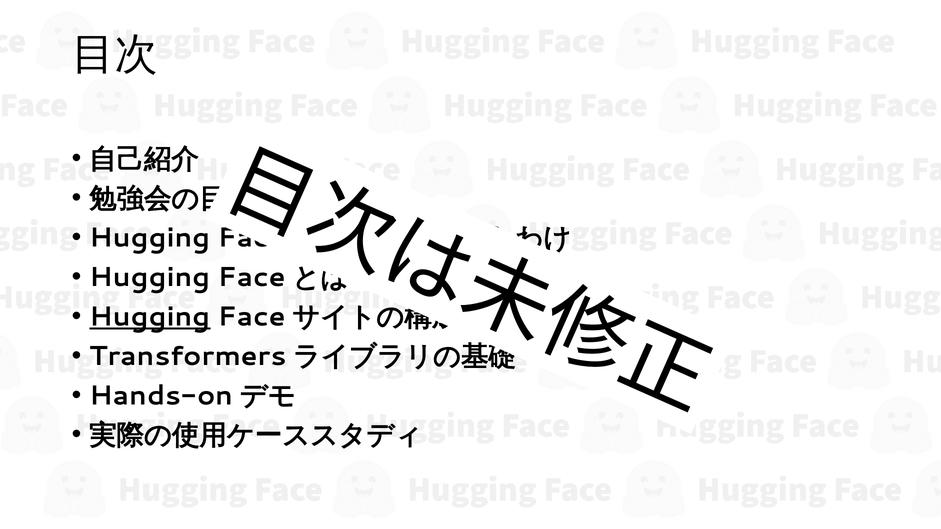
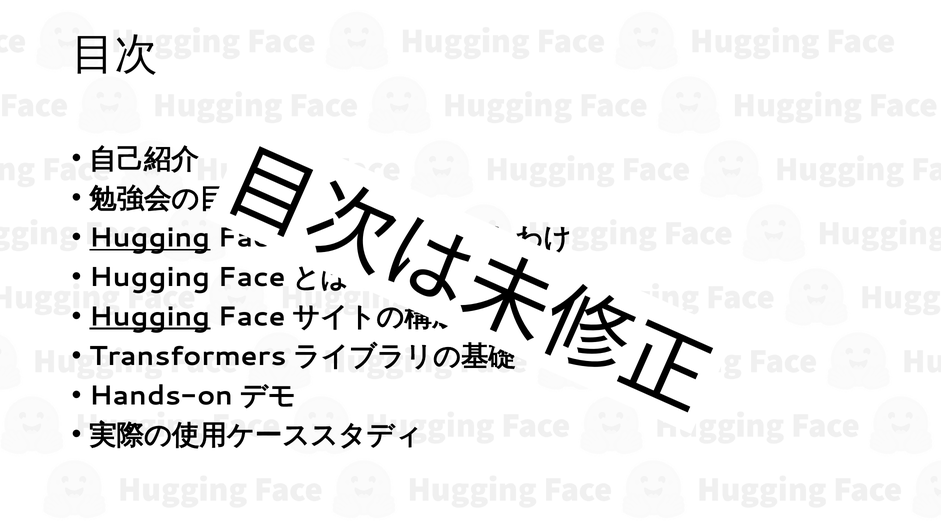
Hugging underline: none -> present (150, 238)
